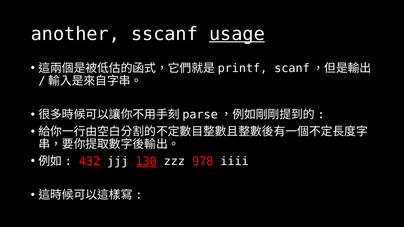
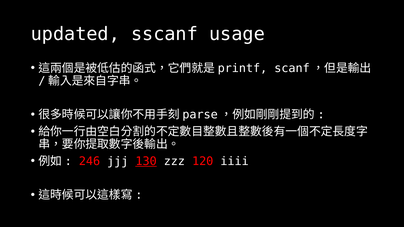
another: another -> updated (75, 34)
usage underline: present -> none (237, 34)
432: 432 -> 246 (89, 161)
978: 978 -> 120 (203, 161)
